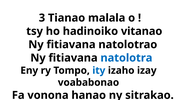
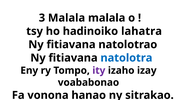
3 Tianao: Tianao -> Malala (67, 18)
vitanao: vitanao -> lahatra (142, 31)
ity colour: blue -> purple (99, 70)
